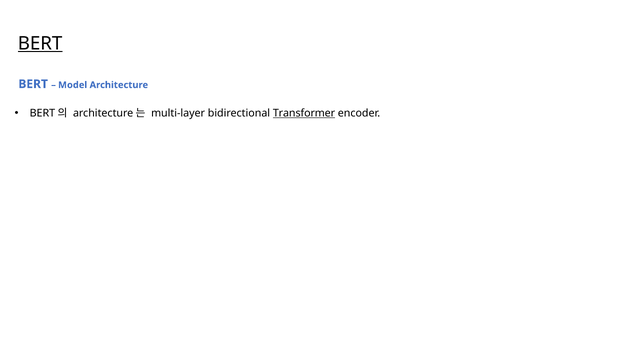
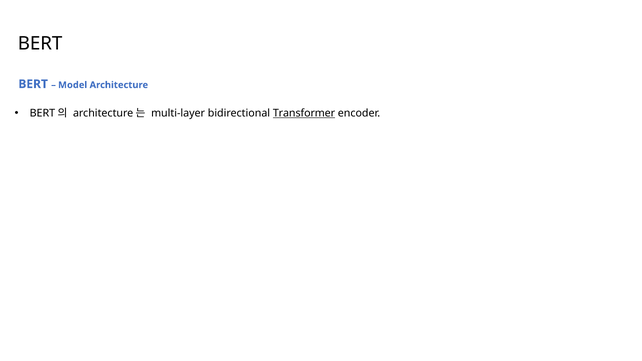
BERT underline: present -> none (40, 44)
